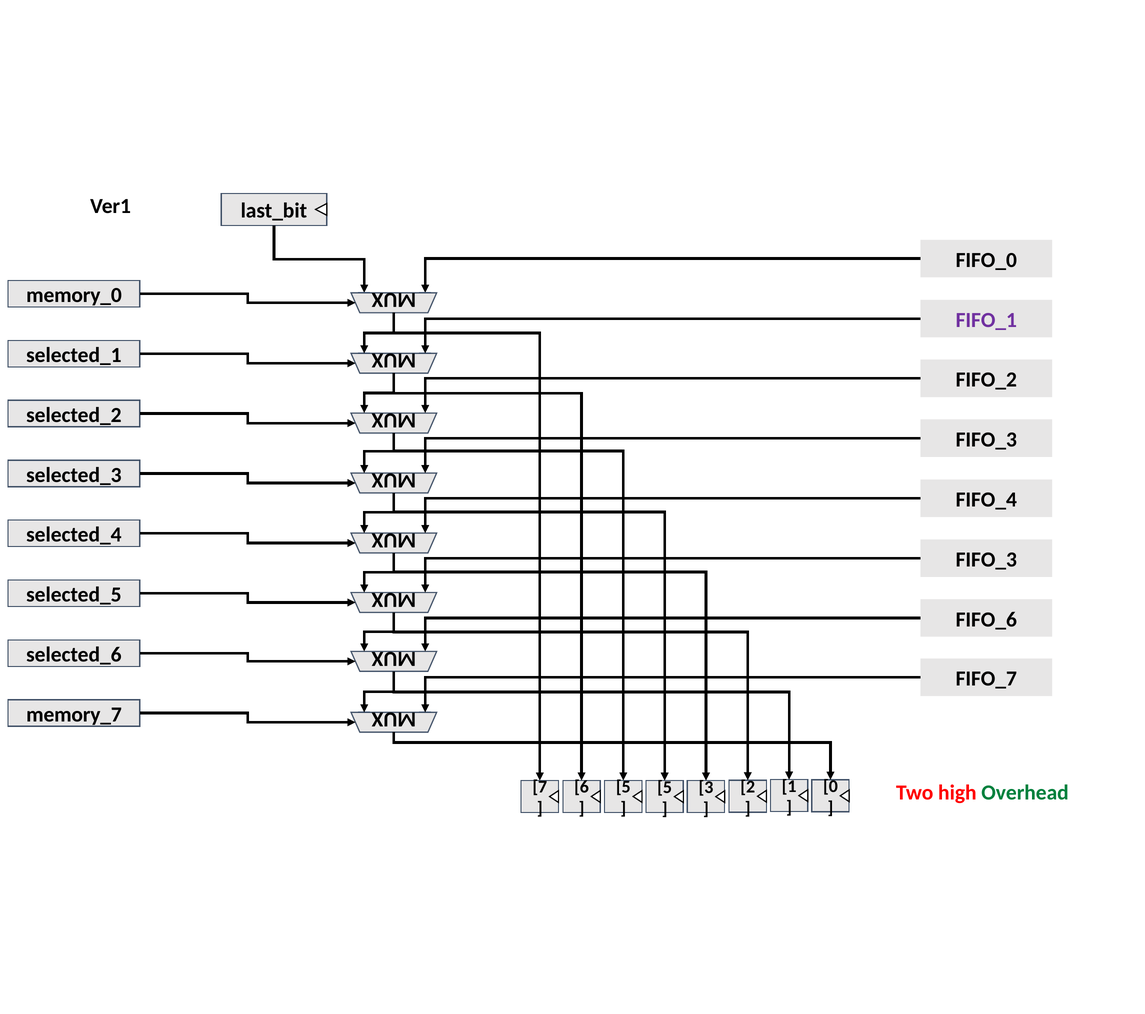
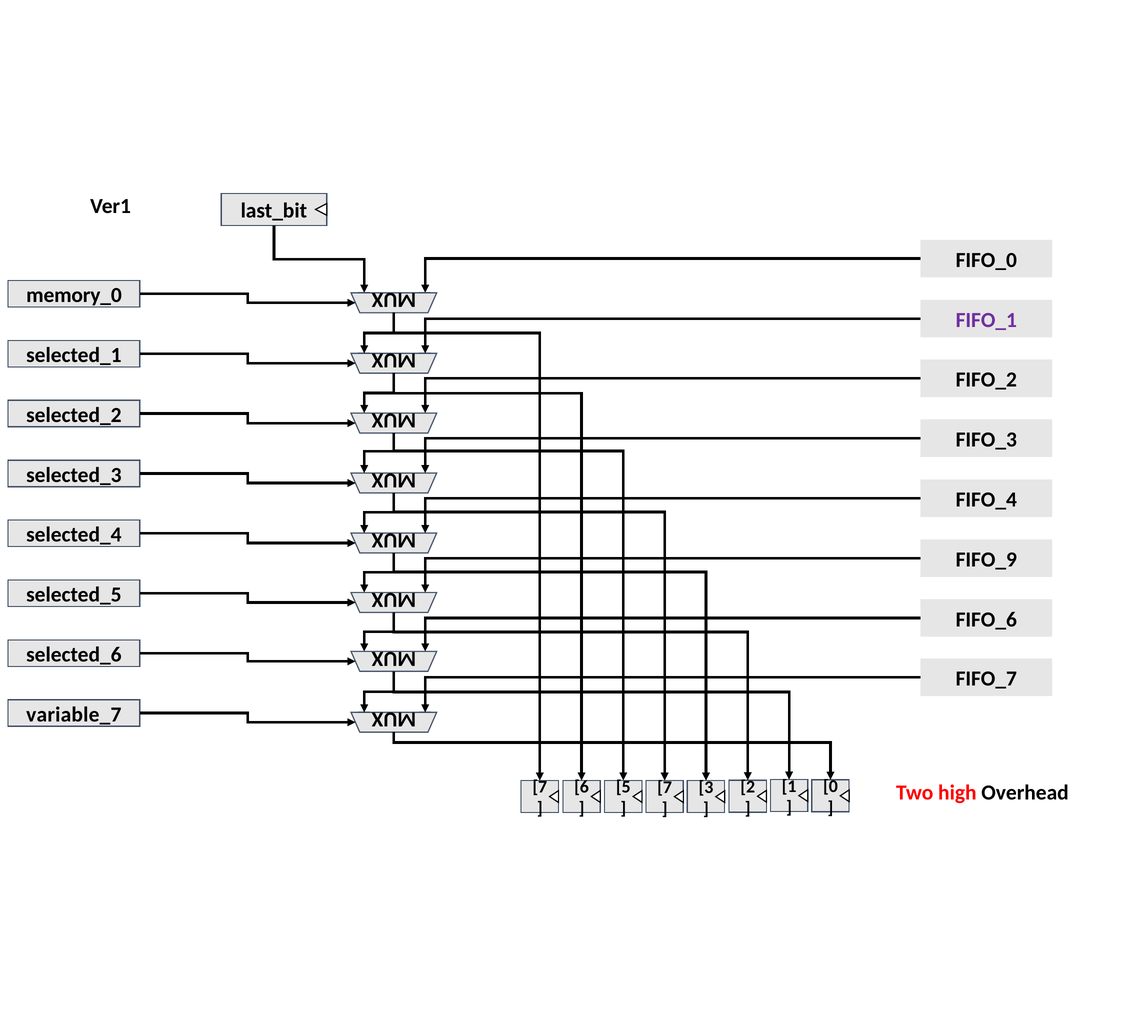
FIFO_3: FIFO_3 -> FIFO_9 (986, 560)
memory_7: memory_7 -> variable_7 (74, 715)
5: 5 -> 7 (665, 787)
Overhead colour: green -> black (1025, 793)
